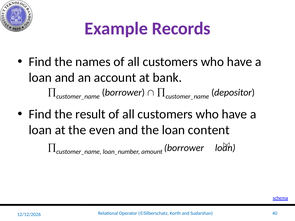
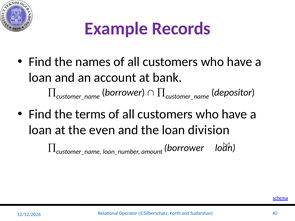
result: result -> terms (90, 114)
content: content -> division (209, 130)
